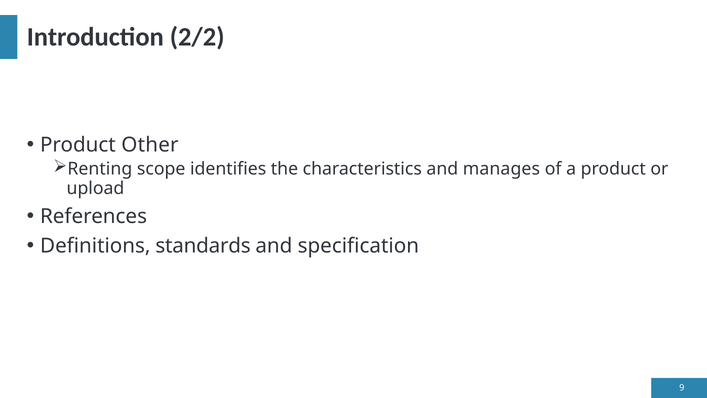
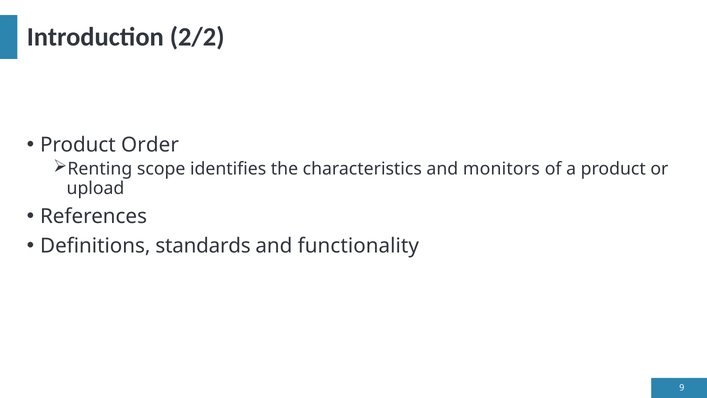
Other: Other -> Order (150, 145)
manages: manages -> monitors (501, 169)
specification: specification -> functionality (358, 246)
